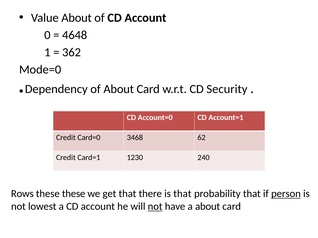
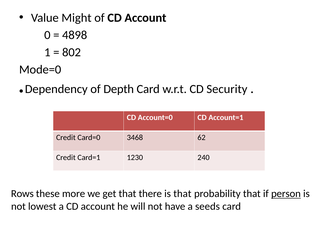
Value About: About -> Might (76, 18)
4648: 4648 -> 4898 (75, 35)
362: 362 -> 802 (72, 52)
of About: About -> Depth (119, 89)
these these: these -> more (74, 194)
not underline: present -> none (155, 207)
a about: about -> seeds (208, 207)
